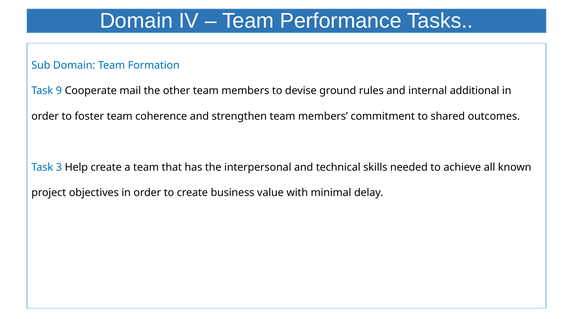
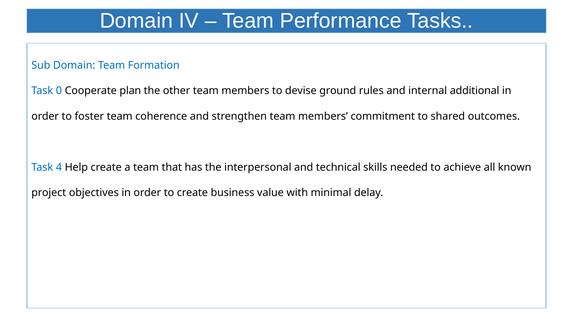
9: 9 -> 0 (59, 91)
mail: mail -> plan (130, 91)
3: 3 -> 4 (59, 167)
